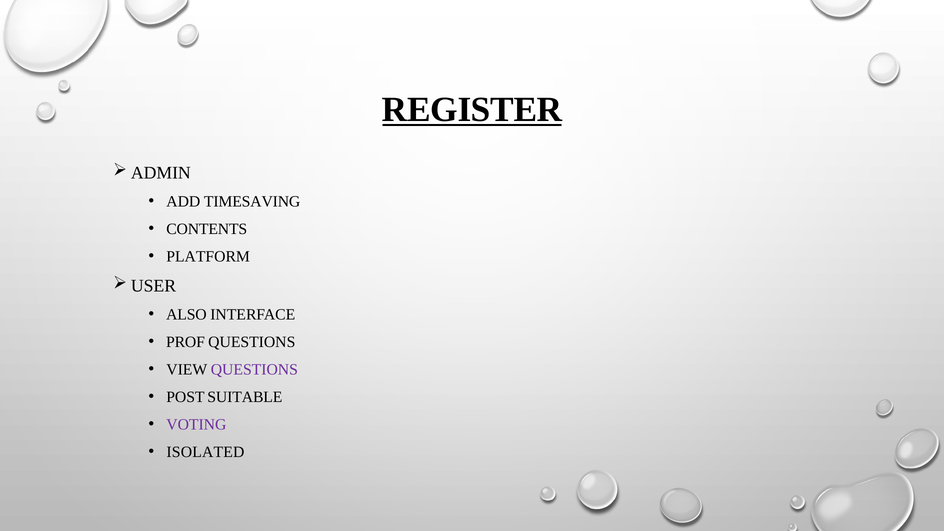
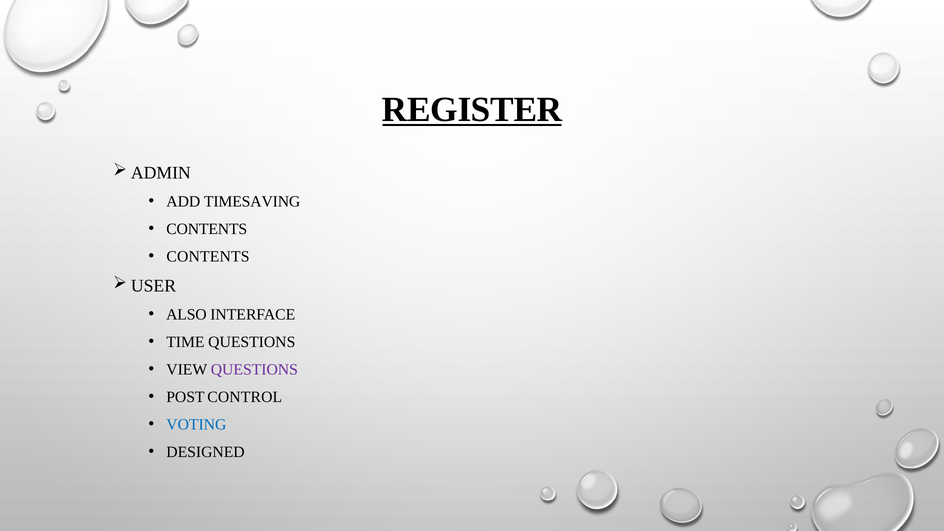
PLATFORM: PLATFORM -> CONTENTS (208, 257)
PROF: PROF -> TIME (185, 342)
SUITABLE: SUITABLE -> CONTROL (245, 397)
VOTING colour: purple -> blue (196, 425)
ISOLATED: ISOLATED -> DESIGNED (206, 452)
